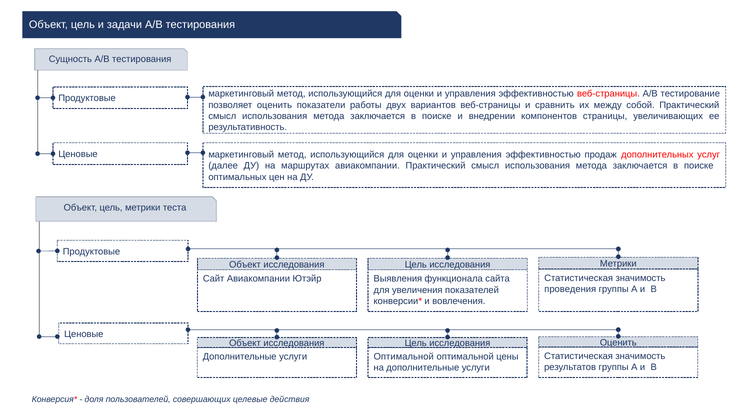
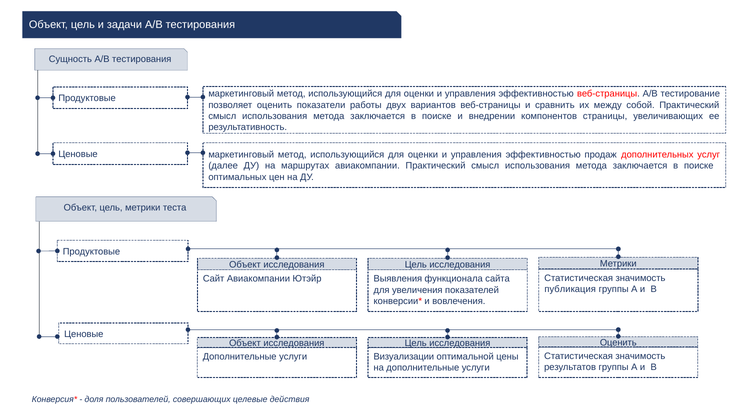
проведения: проведения -> публикация (570, 289)
Оптимальной: Оптимальной -> Визуализации (404, 357)
